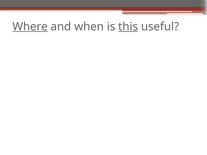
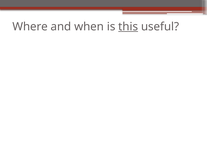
Where underline: present -> none (30, 27)
